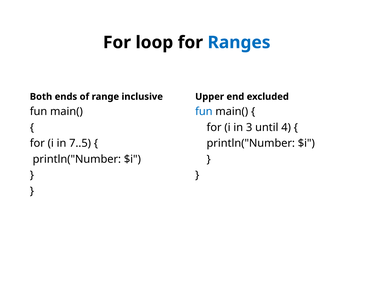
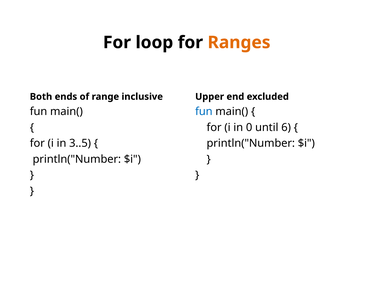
Ranges colour: blue -> orange (239, 42)
3: 3 -> 0 (249, 127)
4: 4 -> 6 (286, 127)
7..5: 7..5 -> 3..5 (80, 143)
